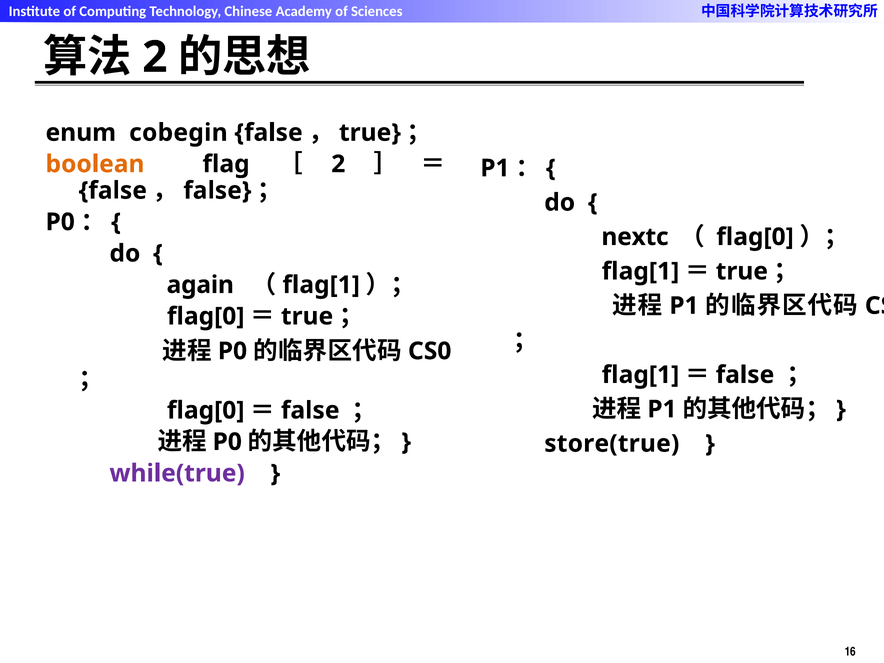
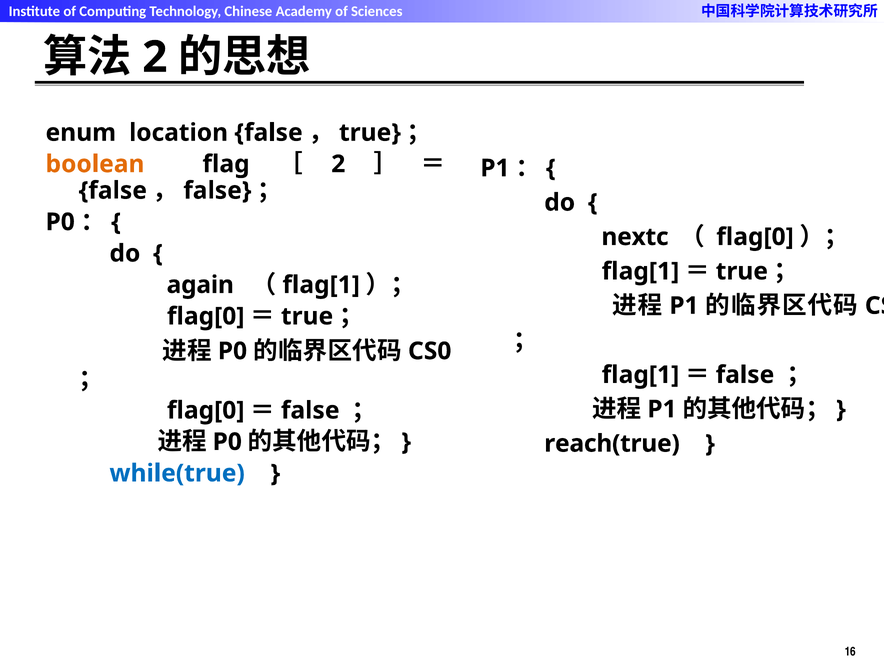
cobegin: cobegin -> location (179, 133)
store(true: store(true -> reach(true (612, 444)
while(true colour: purple -> blue (177, 473)
